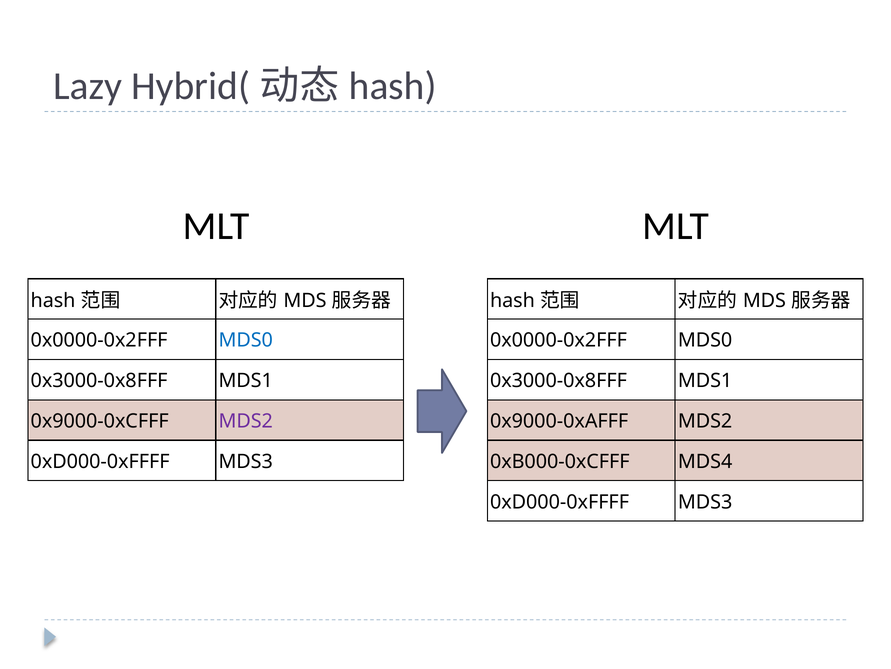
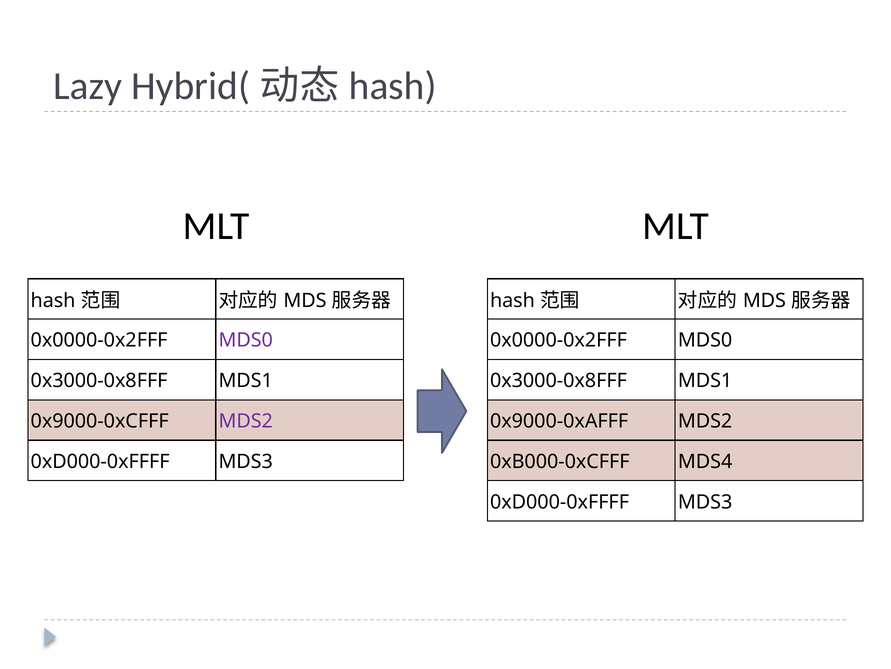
MDS0 colour: blue -> purple (246, 340)
